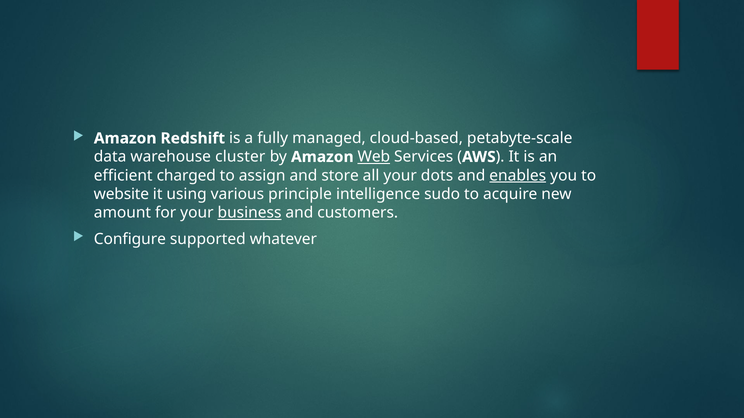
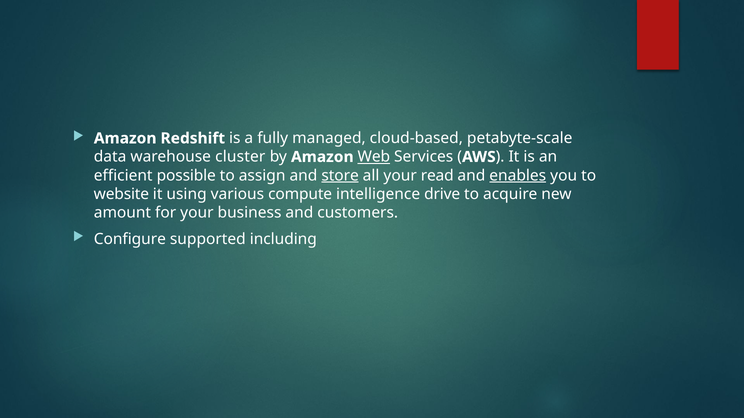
charged: charged -> possible (186, 176)
store underline: none -> present (340, 176)
dots: dots -> read (437, 176)
principle: principle -> compute (300, 194)
sudo: sudo -> drive (442, 194)
business underline: present -> none (250, 213)
whatever: whatever -> including (283, 239)
